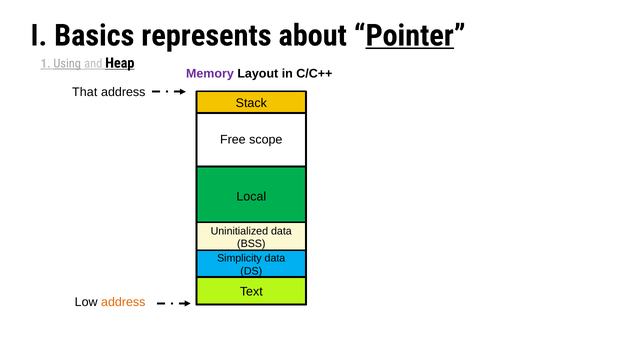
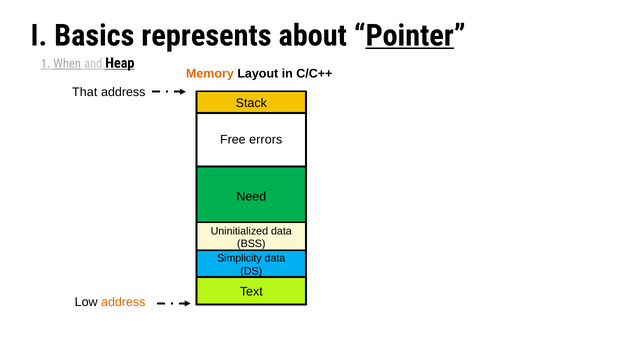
Using: Using -> When (67, 64)
Memory colour: purple -> orange (210, 74)
scope: scope -> errors (266, 140)
Local: Local -> Need (251, 197)
